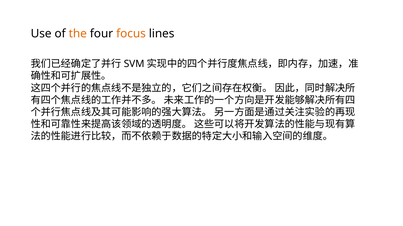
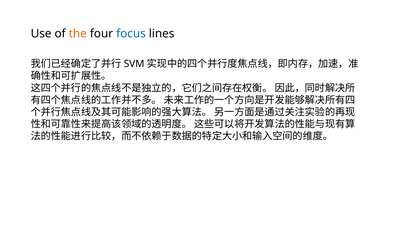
focus colour: orange -> blue (131, 34)
